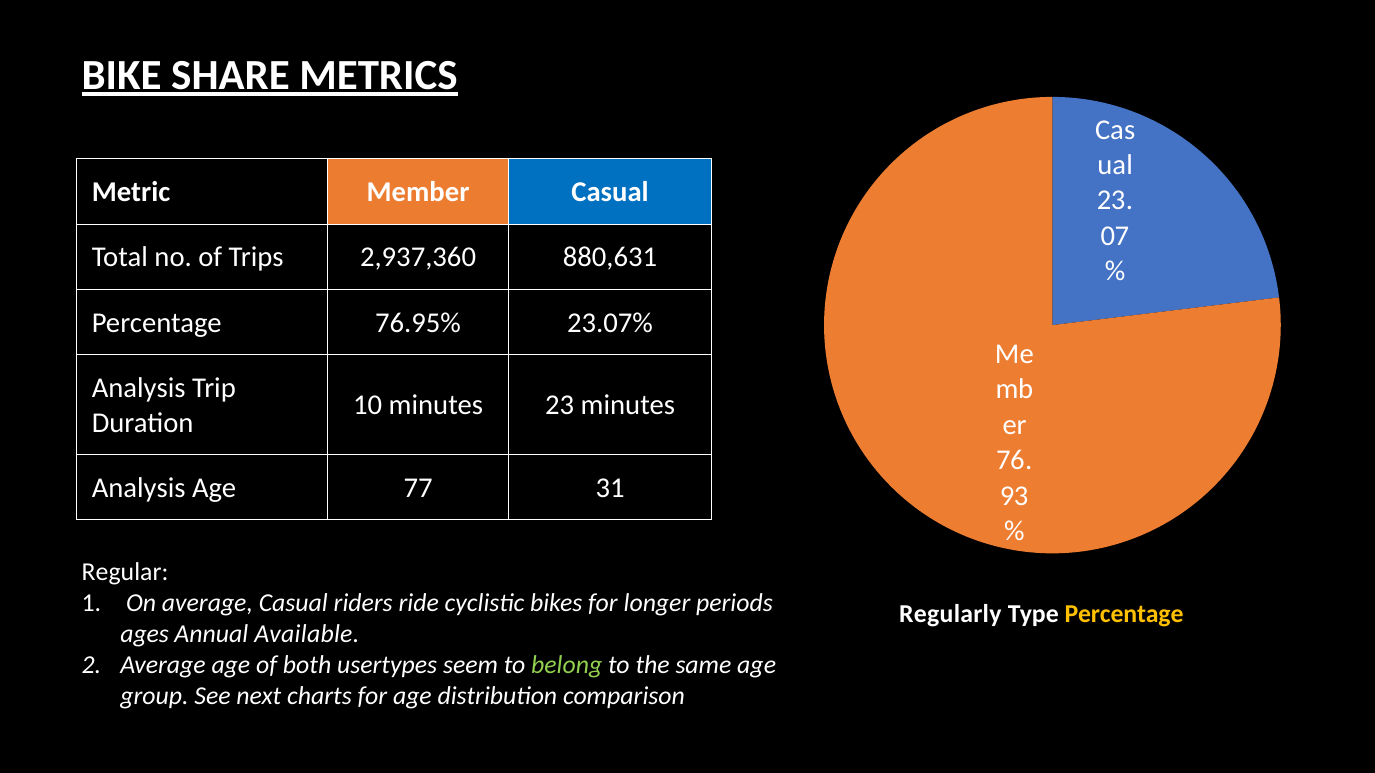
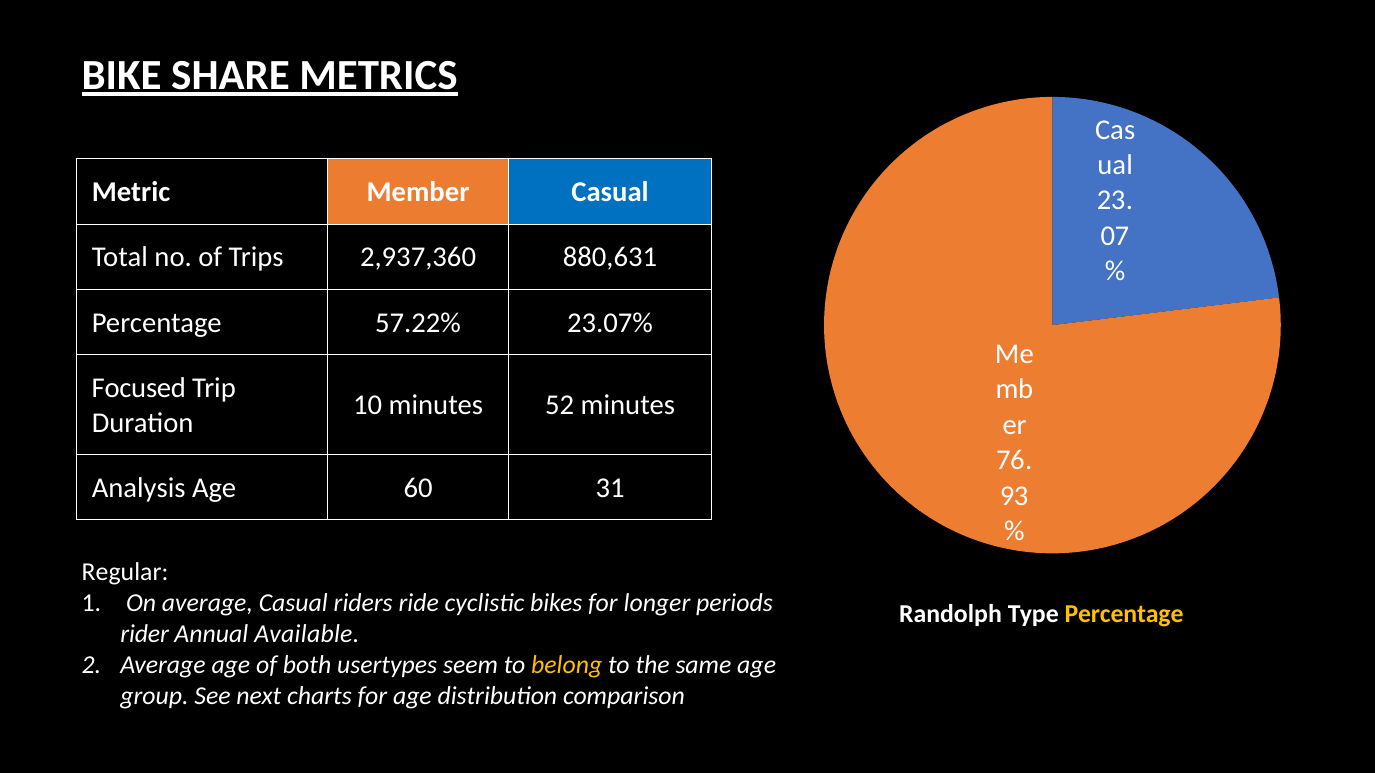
76.95%: 76.95% -> 57.22% (418, 323)
Analysis: Analysis -> Focused (139, 388)
minutes 23: 23 -> 52 (560, 405)
77: 77 -> 60 (418, 488)
Regularly: Regularly -> Randolph (950, 614)
ages: ages -> rider (145, 634)
belong colour: light green -> yellow (567, 665)
